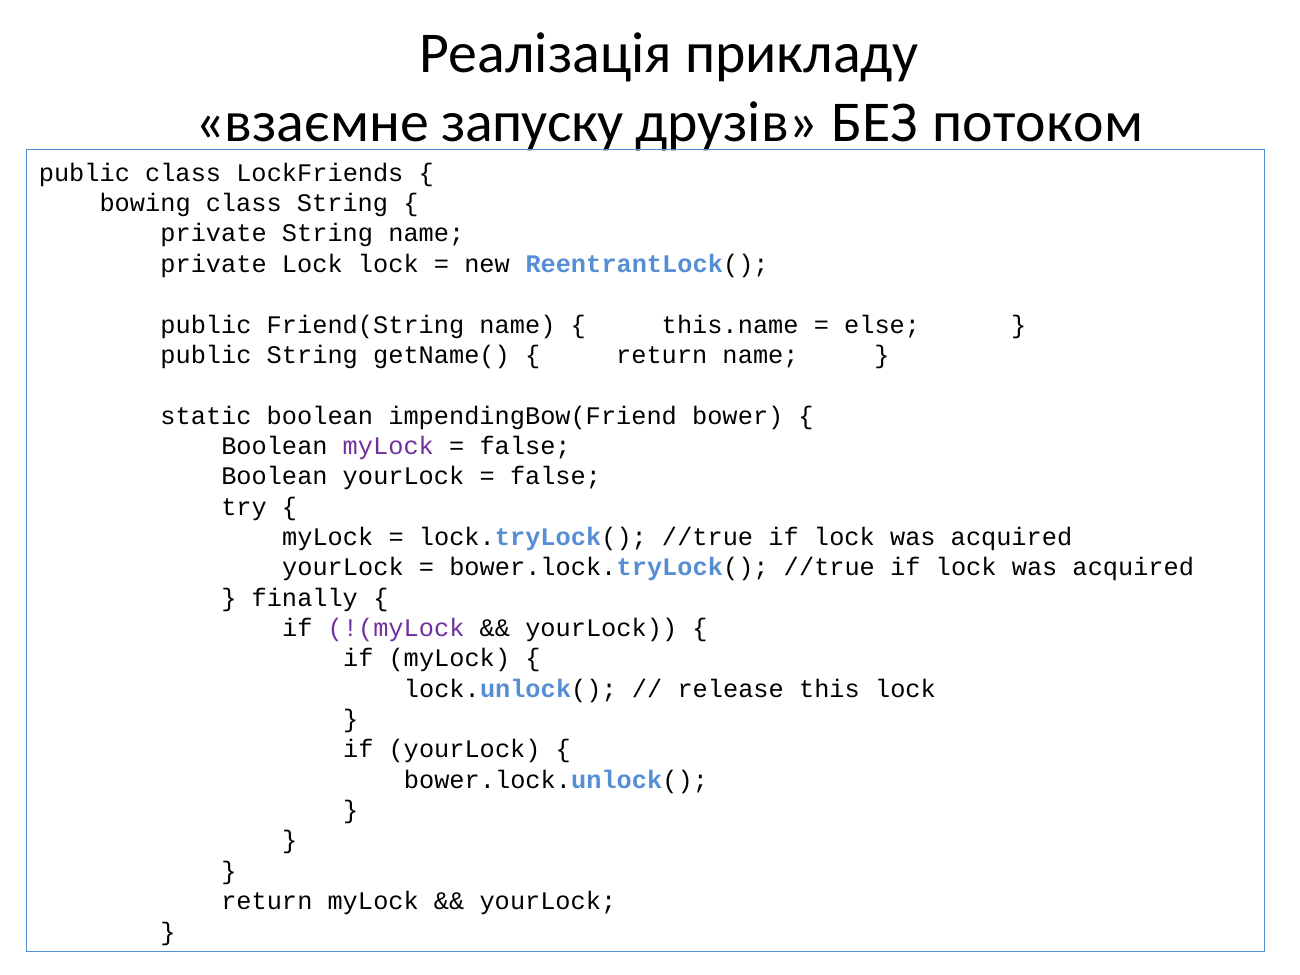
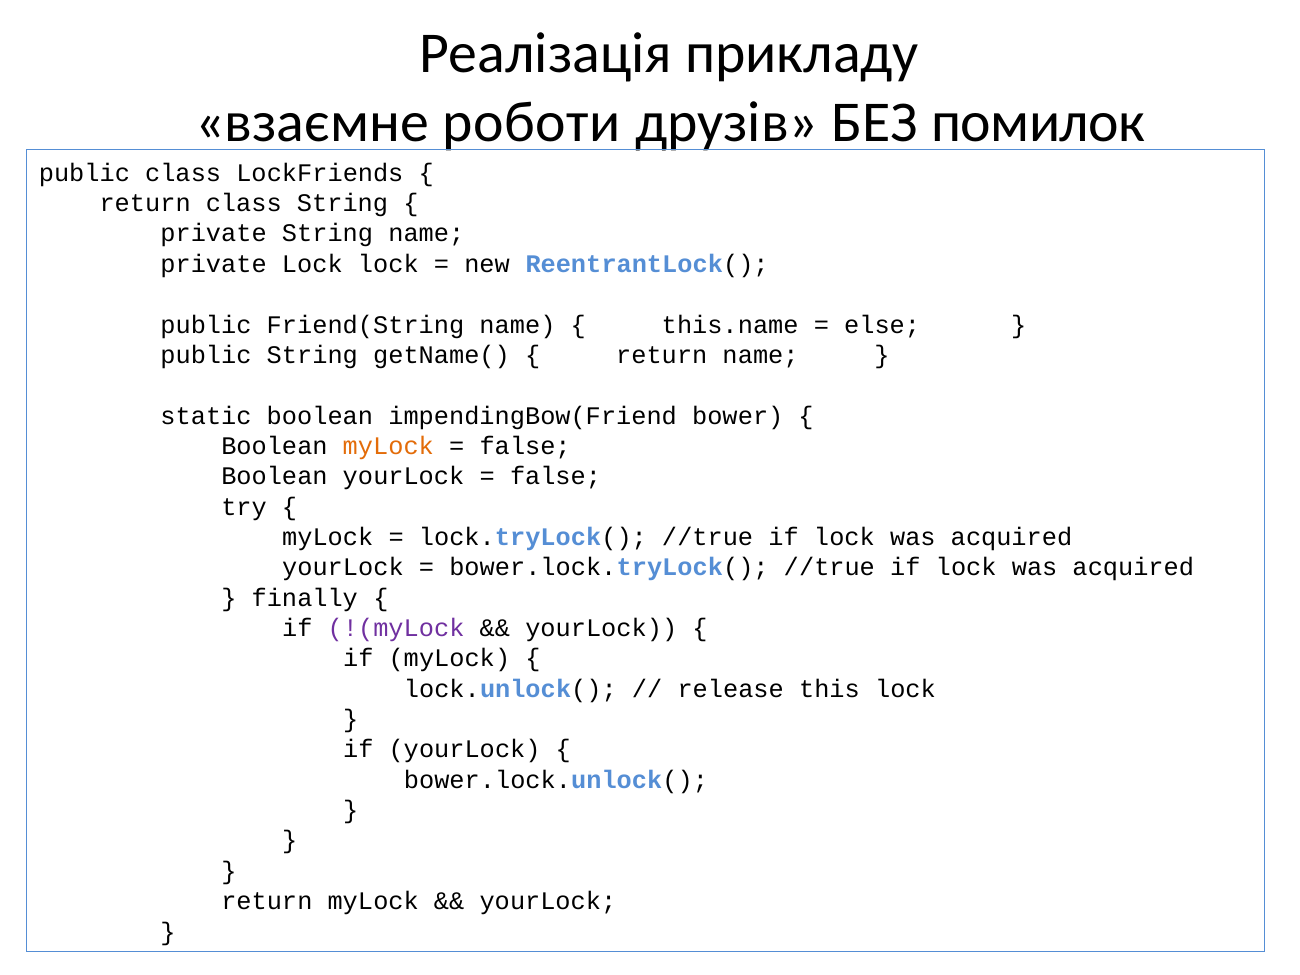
запуску: запуску -> роботи (532, 123)
потоком: потоком -> помилок (1038, 123)
bowing: bowing -> return (145, 203)
myLock colour: purple -> orange (388, 446)
